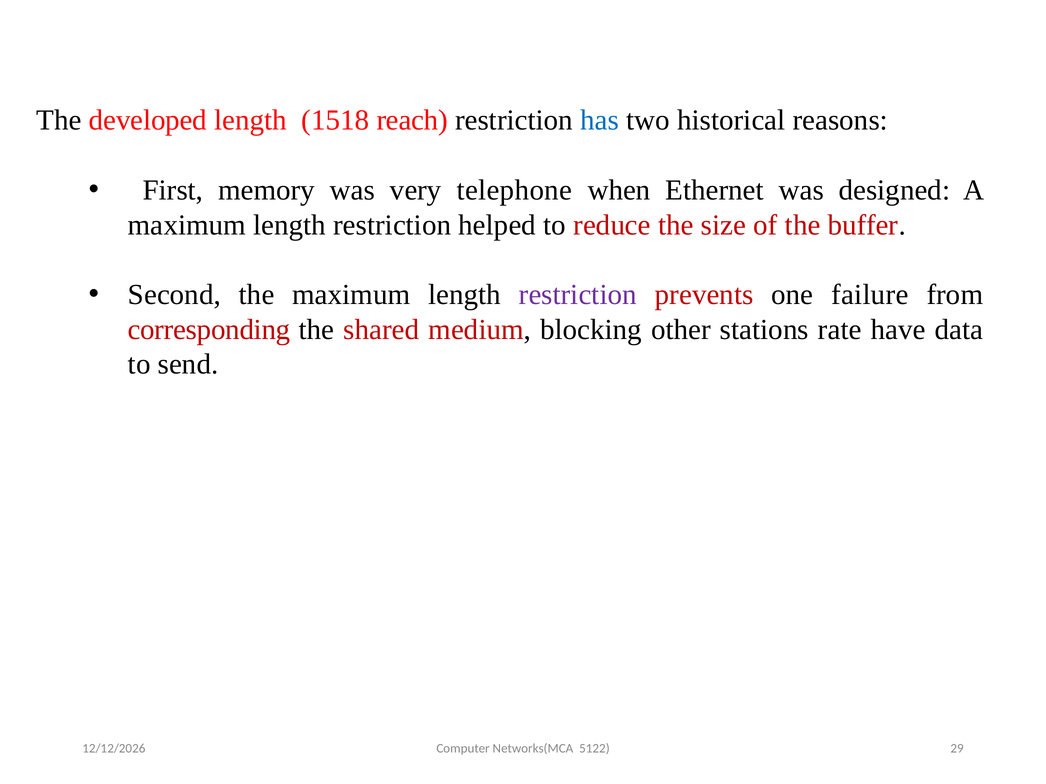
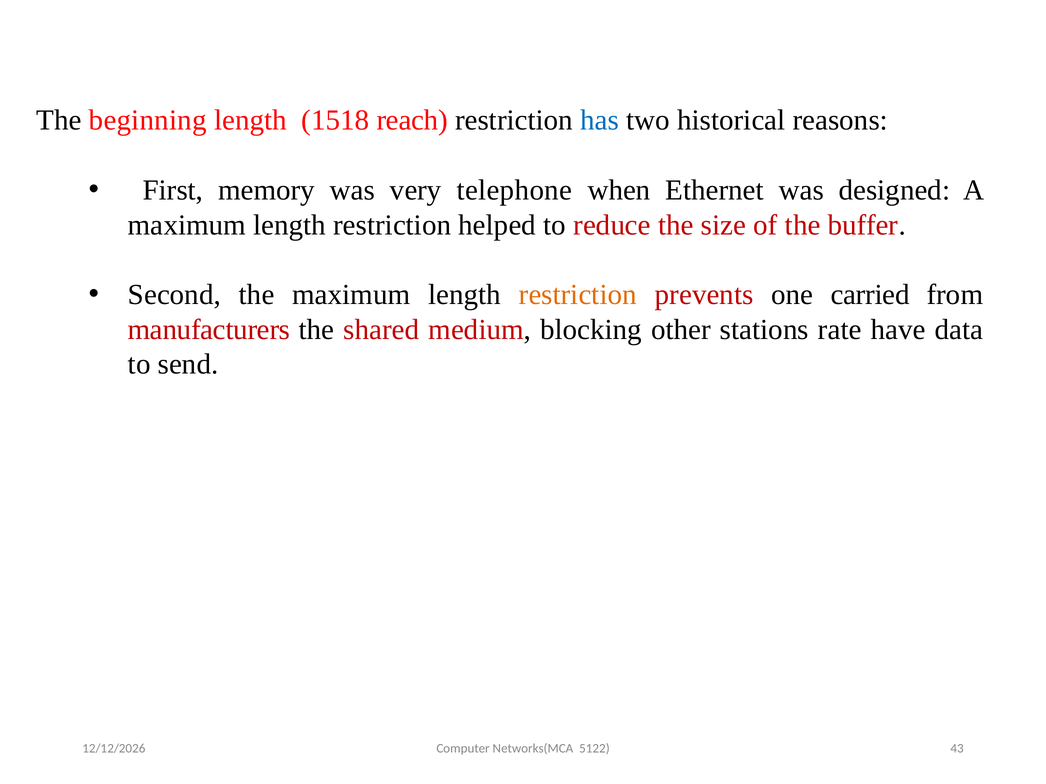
developed: developed -> beginning (148, 120)
restriction colour: purple -> orange (578, 295)
failure: failure -> carried (870, 295)
corresponding: corresponding -> manufacturers (209, 330)
29: 29 -> 43 (957, 749)
